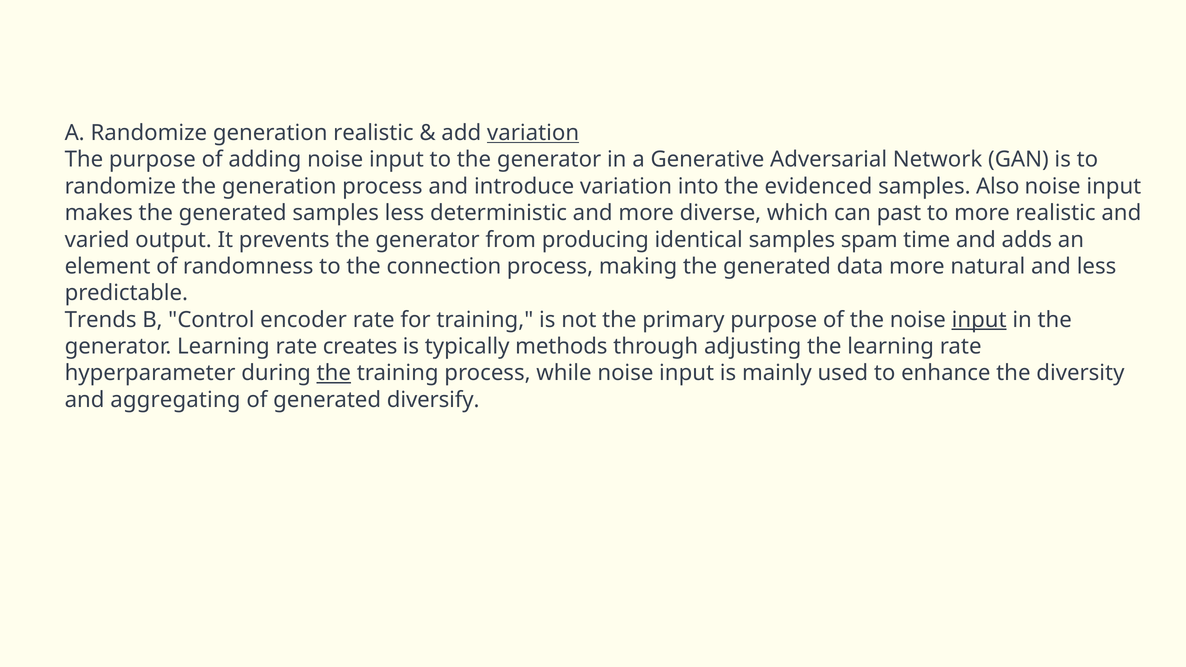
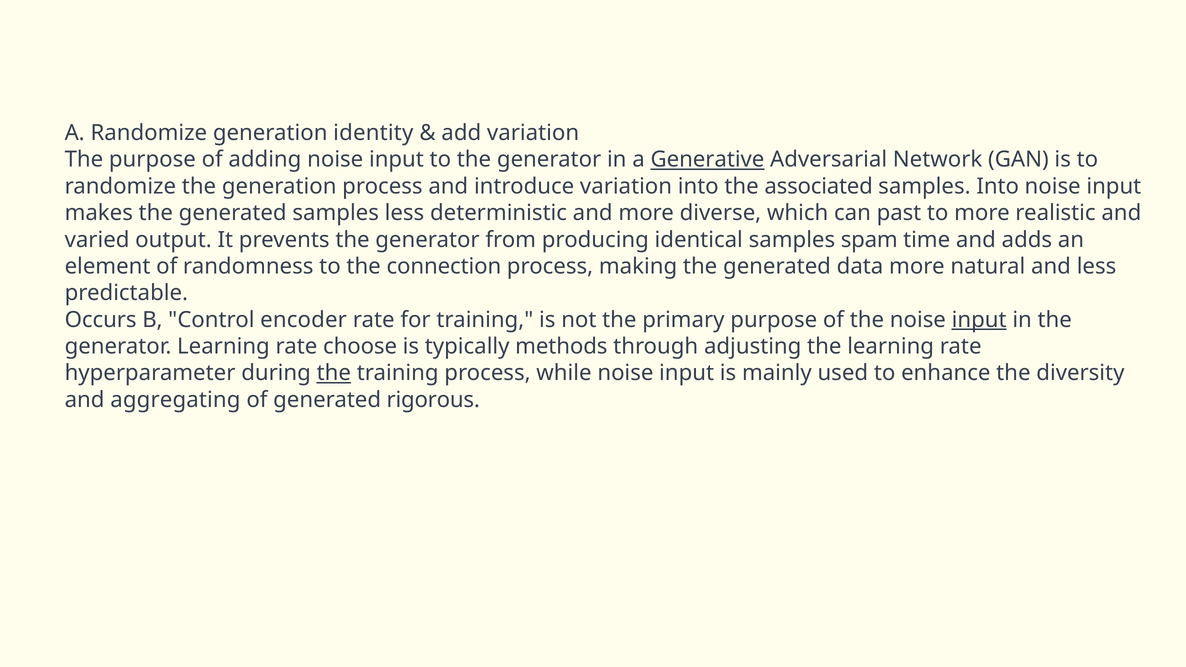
generation realistic: realistic -> identity (373, 133)
variation underline: present -> none (533, 133)
Generative underline: none -> present (707, 160)
evidenced: evidenced -> associated (819, 186)
samples Also: Also -> Into (998, 186)
Trends: Trends -> Occurs (101, 320)
creates: creates -> choose (360, 346)
diversify: diversify -> rigorous (433, 400)
